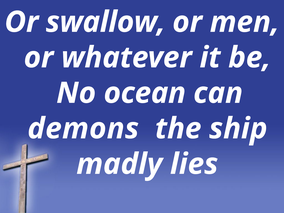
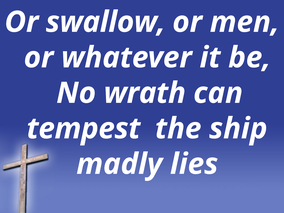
ocean: ocean -> wrath (145, 93)
demons: demons -> tempest (84, 129)
